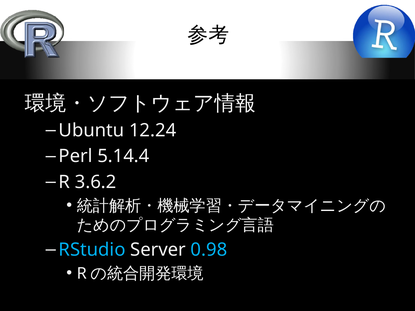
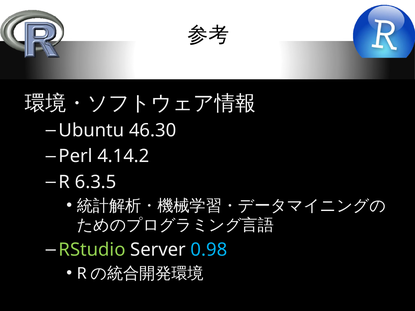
12.24: 12.24 -> 46.30 (153, 131)
5.14.4: 5.14.4 -> 4.14.2 (123, 156)
3.6.2: 3.6.2 -> 6.3.5 (96, 182)
RStudio colour: light blue -> light green (92, 250)
